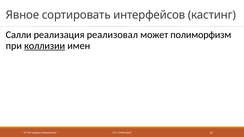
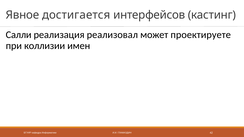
сортировать: сортировать -> достигается (76, 15)
полиморфизм: полиморфизм -> проектируете (201, 35)
коллизии underline: present -> none (45, 46)
